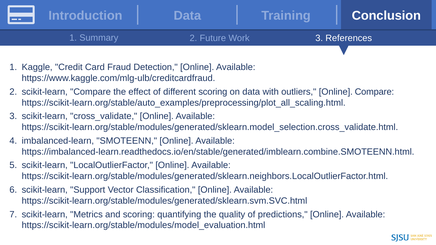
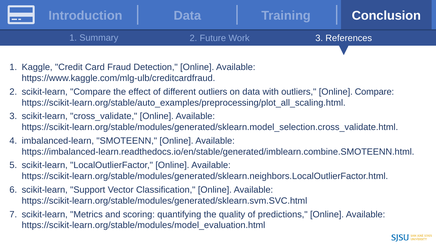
different scoring: scoring -> outliers (213, 92)
